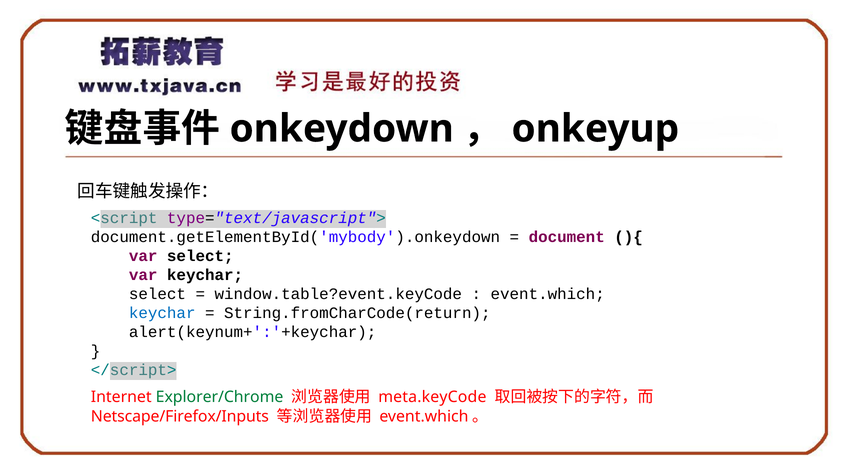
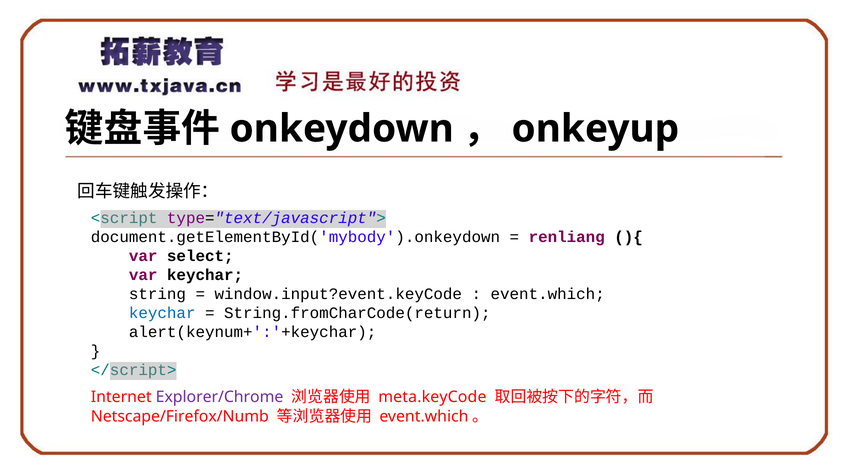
document: document -> renliang (567, 237)
select: select -> string (157, 294)
window.table?event.keyCode: window.table?event.keyCode -> window.input?event.keyCode (338, 294)
Explorer/Chrome colour: green -> purple (220, 397)
Netscape/Firefox/Inputs: Netscape/Firefox/Inputs -> Netscape/Firefox/Numb (180, 416)
